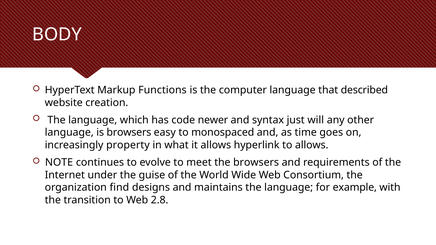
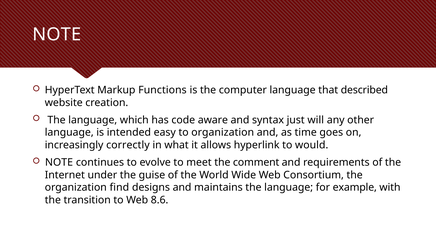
BODY: BODY -> NOTE (57, 35)
newer: newer -> aware (213, 120)
is browsers: browsers -> intended (129, 133)
to monospaced: monospaced -> organization (223, 133)
property: property -> correctly (128, 145)
to allows: allows -> would (312, 145)
the browsers: browsers -> comment (256, 163)
2.8: 2.8 -> 8.6 (160, 200)
